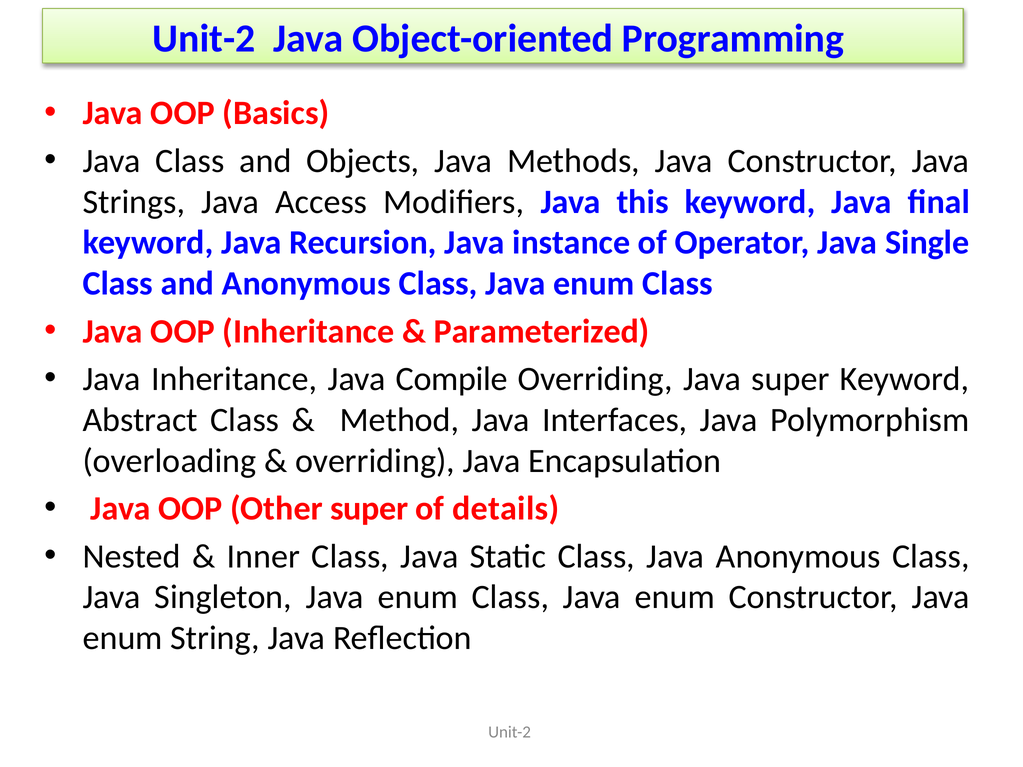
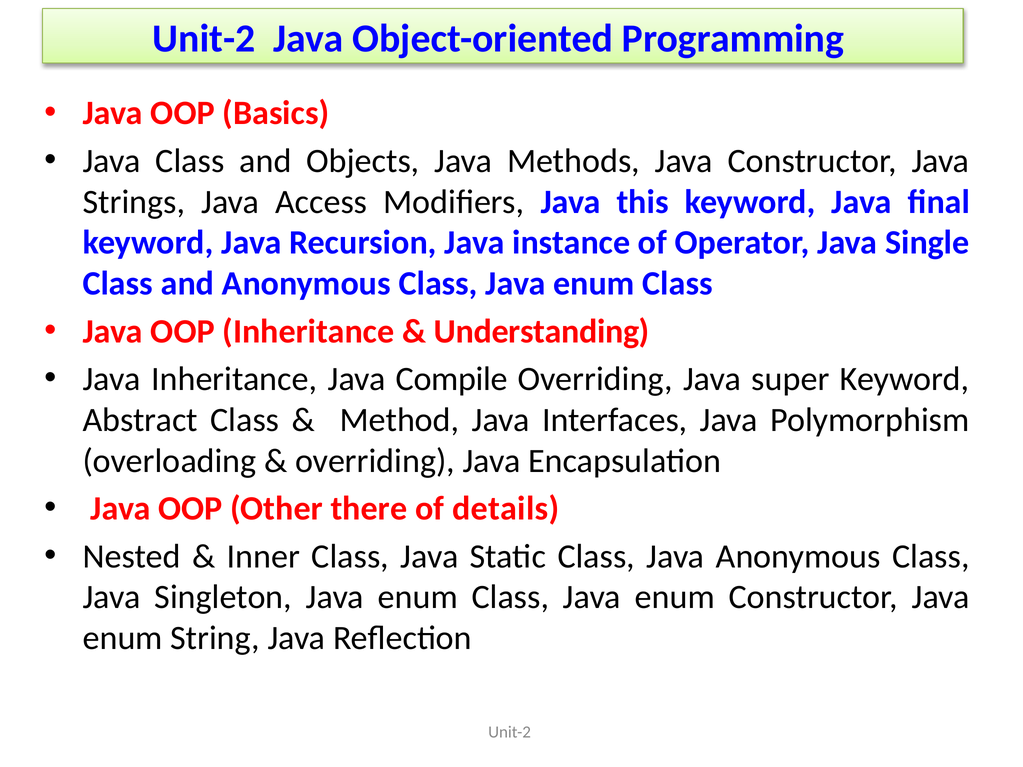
Parameterized: Parameterized -> Understanding (542, 331)
Other super: super -> there (369, 509)
